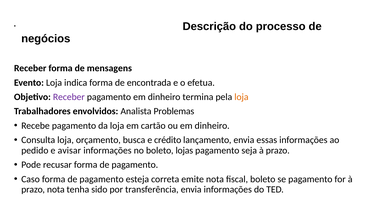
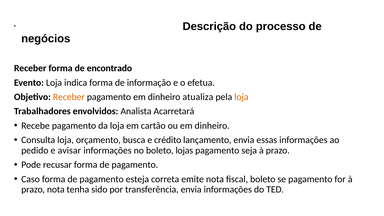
mensagens: mensagens -> encontrado (109, 68)
encontrada: encontrada -> informação (149, 83)
Receber colour: purple -> orange (69, 97)
termina: termina -> atualiza (198, 97)
Problemas: Problemas -> Acarretará (174, 111)
